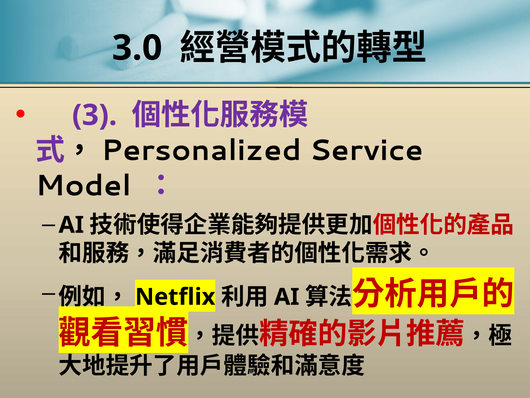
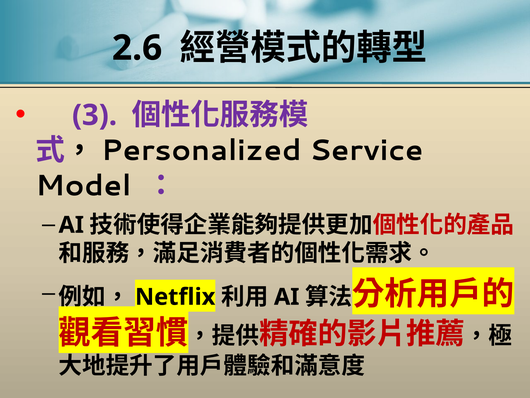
3.0: 3.0 -> 2.6 (137, 48)
